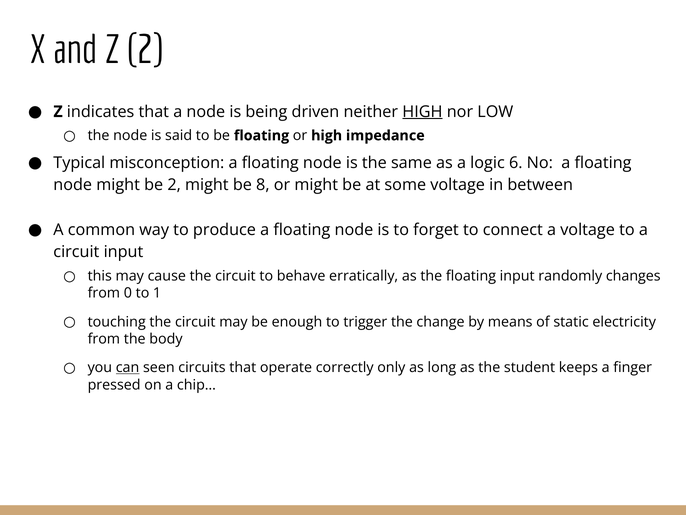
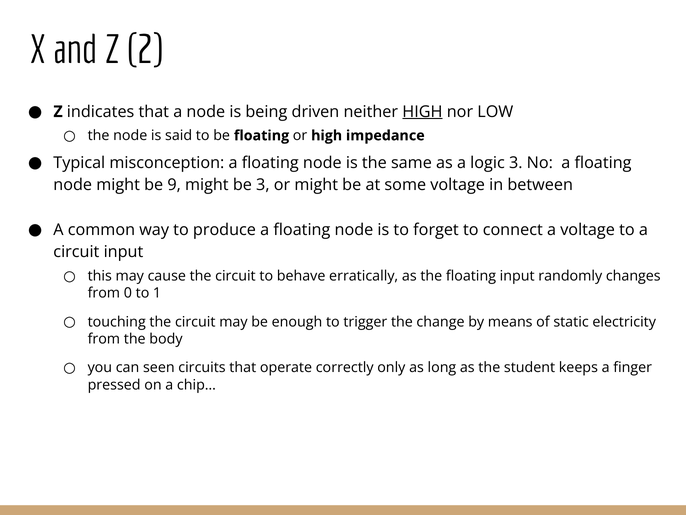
logic 6: 6 -> 3 (516, 163)
be 2: 2 -> 9 (174, 185)
be 8: 8 -> 3 (263, 185)
can underline: present -> none (128, 367)
